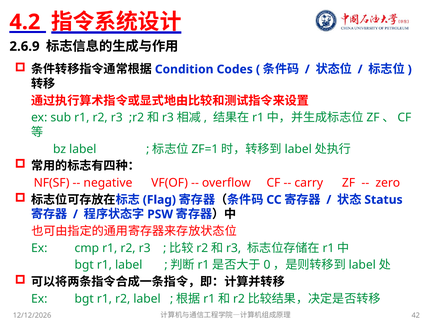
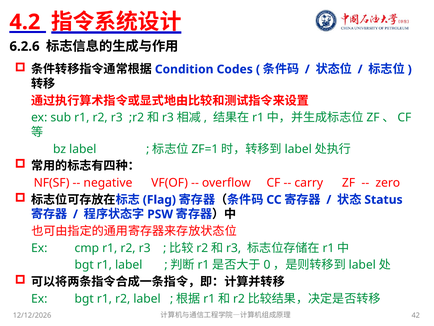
2.6.9: 2.6.9 -> 6.2.6 (25, 46)
